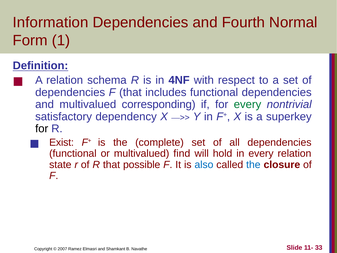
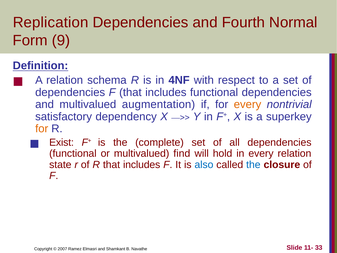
Information: Information -> Replication (51, 22)
1: 1 -> 9 (61, 40)
corresponding: corresponding -> augmentation (159, 104)
every colour: green -> orange (248, 104)
for colour: black -> orange (42, 129)
R that possible: possible -> includes (142, 165)
